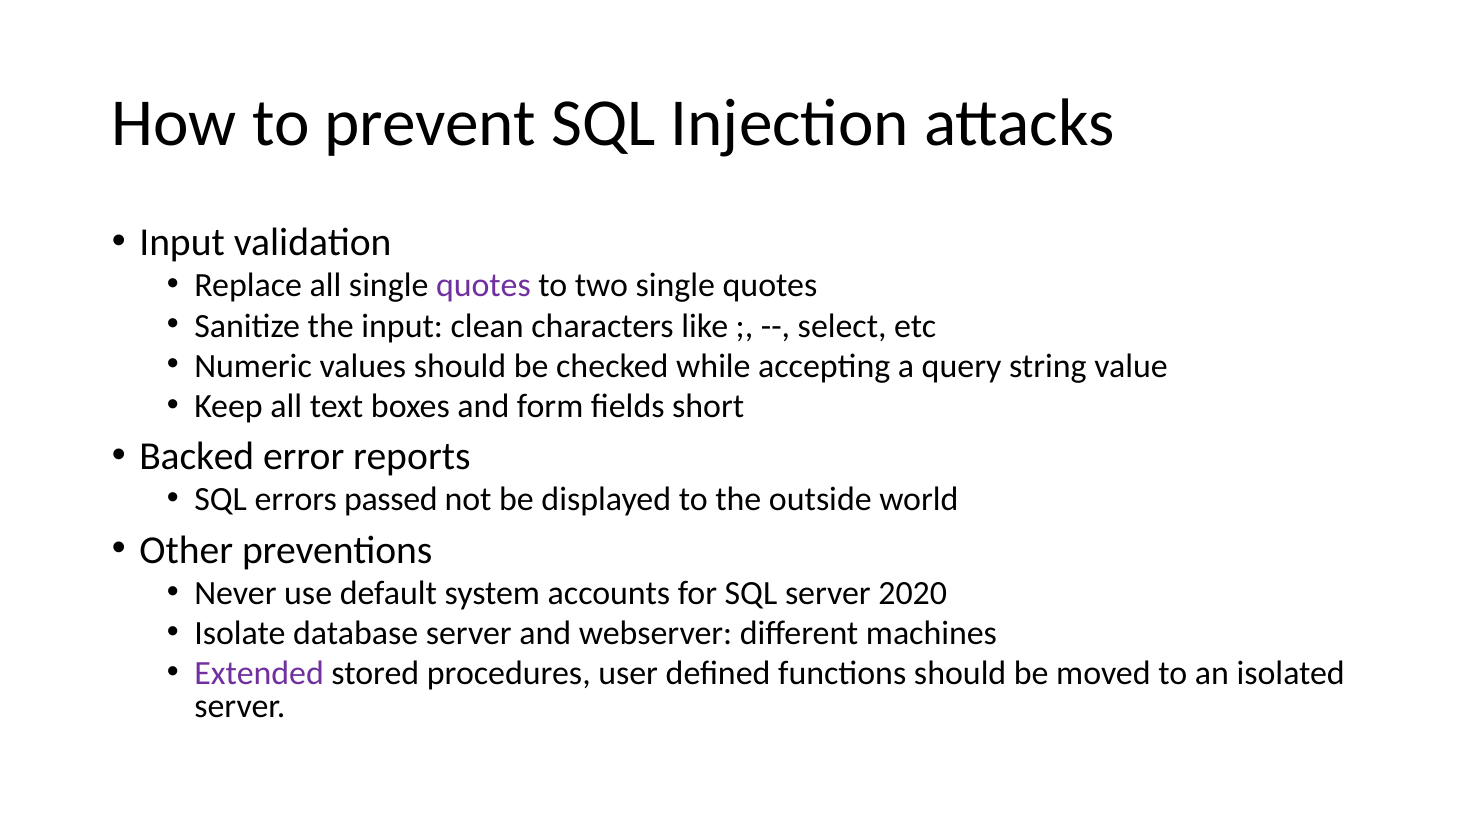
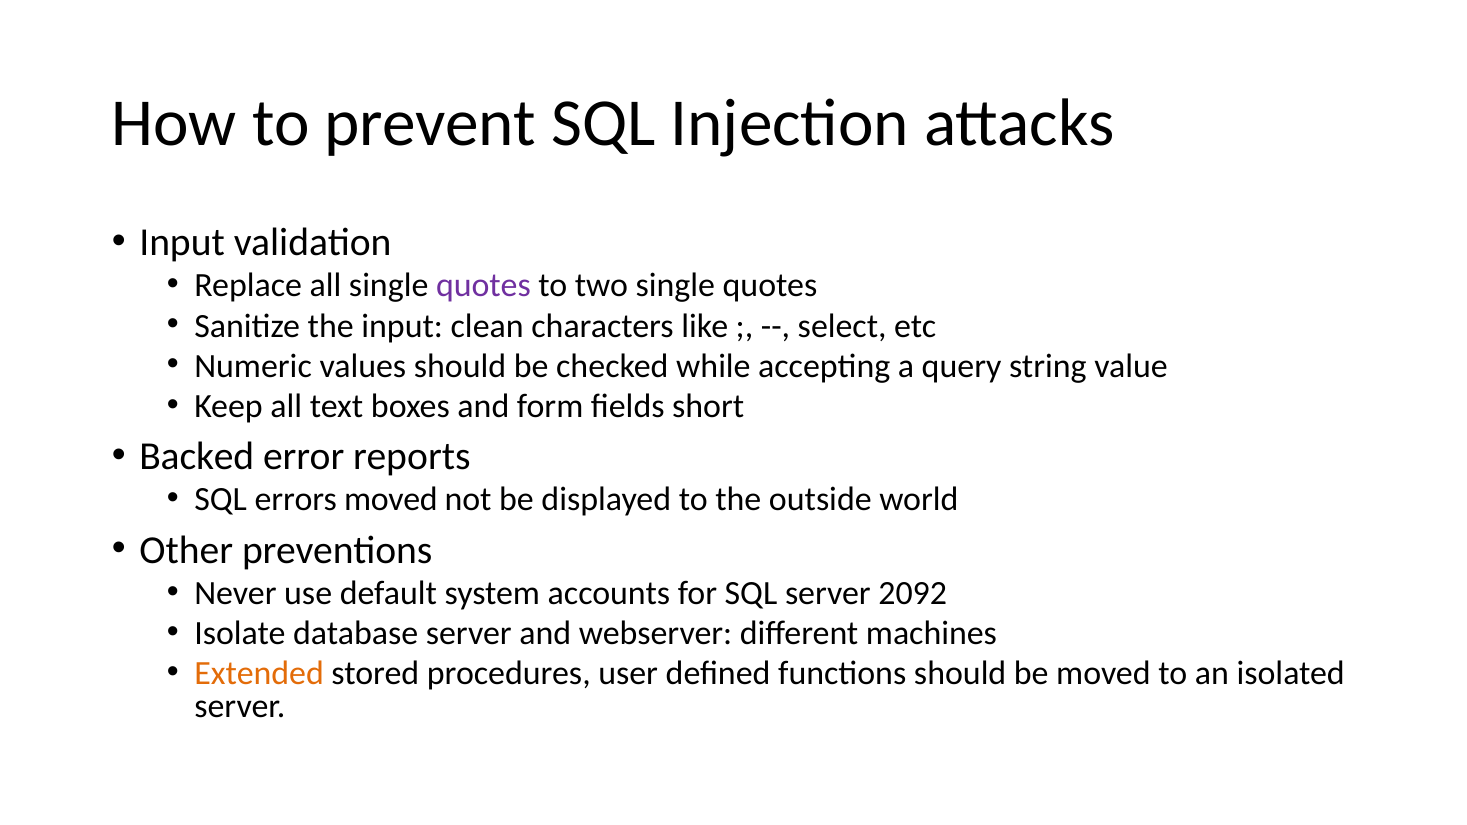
errors passed: passed -> moved (391, 500)
2020: 2020 -> 2092 (913, 593)
Extended colour: purple -> orange (259, 674)
